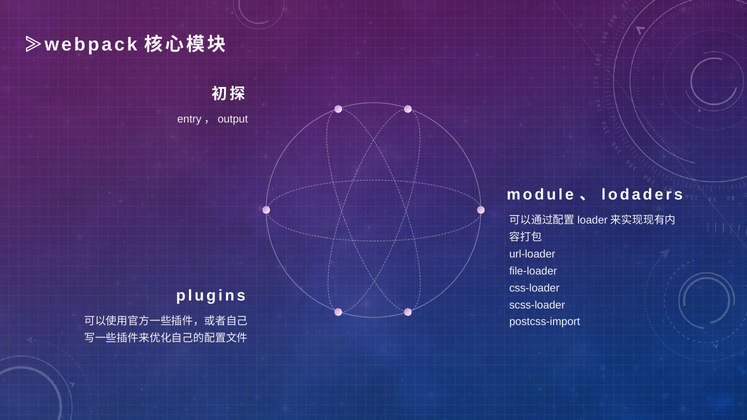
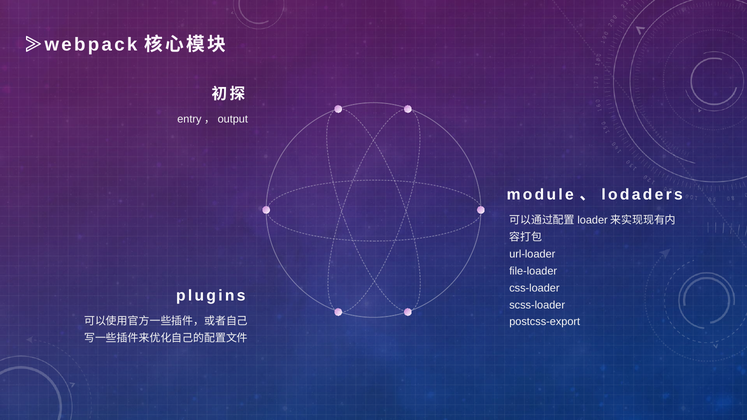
postcss-import: postcss-import -> postcss-export (545, 322)
